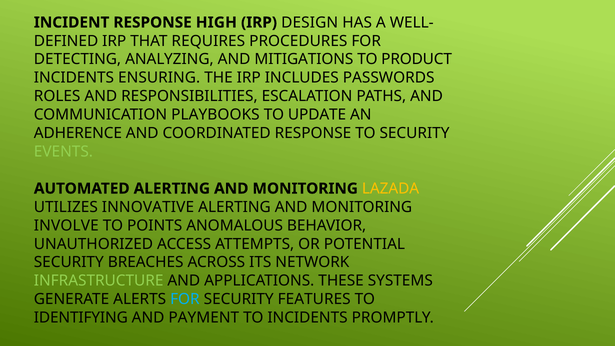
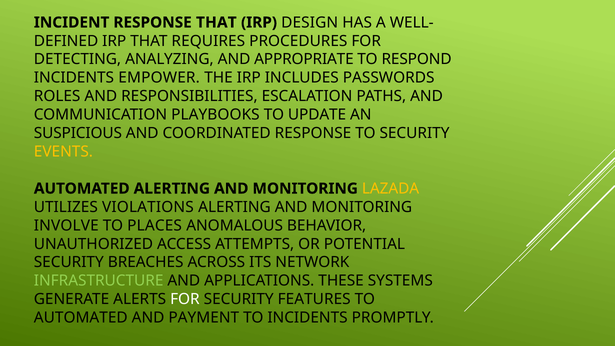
RESPONSE HIGH: HIGH -> THAT (216, 22)
MITIGATIONS: MITIGATIONS -> APPROPRIATE (304, 59)
PRODUCT: PRODUCT -> RESPOND (417, 59)
ENSURING: ENSURING -> EMPOWER (159, 78)
ADHERENCE: ADHERENCE -> SUSPICIOUS (78, 133)
EVENTS colour: light green -> yellow (63, 152)
INNOVATIVE: INNOVATIVE -> VIOLATIONS (148, 207)
POINTS: POINTS -> PLACES (155, 225)
FOR colour: light blue -> white (185, 299)
IDENTIFYING: IDENTIFYING -> AUTOMATED (81, 318)
